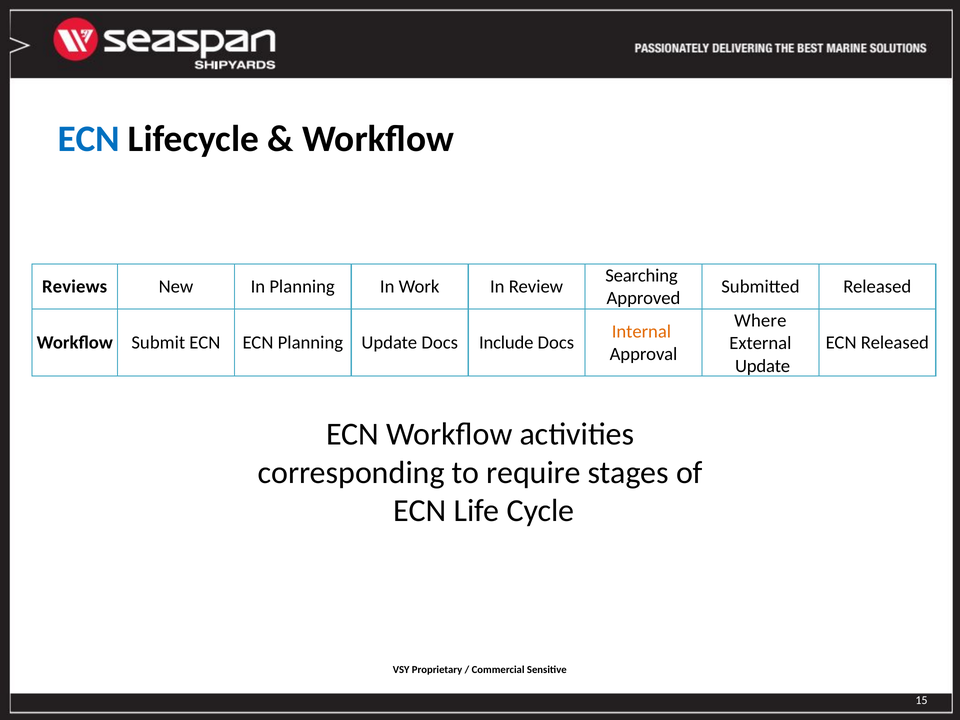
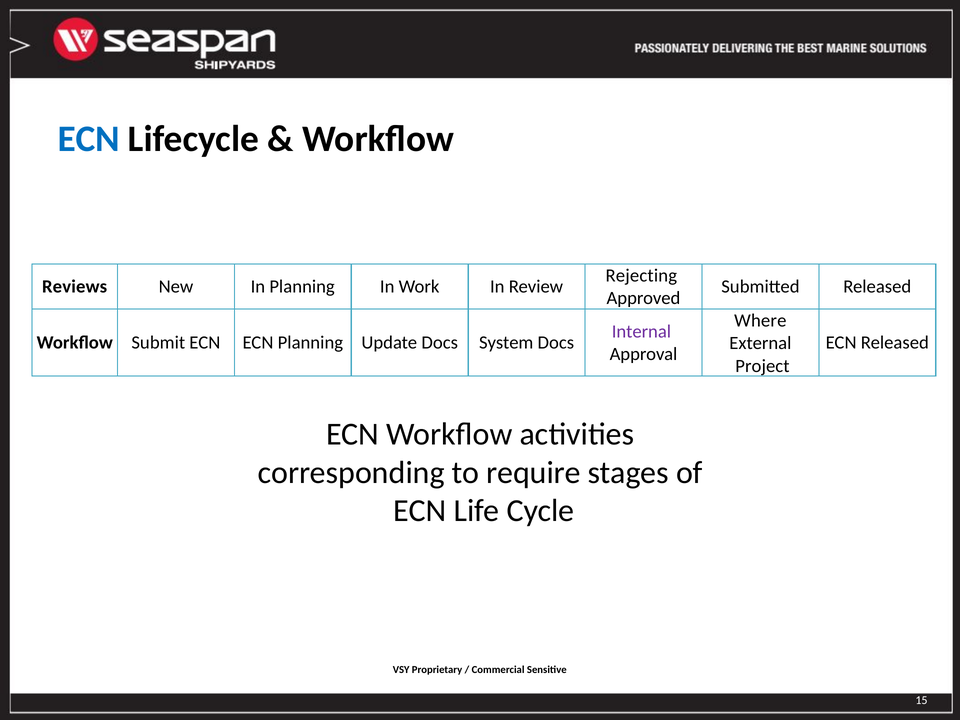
Searching: Searching -> Rejecting (641, 276)
Internal colour: orange -> purple (641, 331)
Include: Include -> System (506, 343)
Update: Update -> Project (762, 366)
